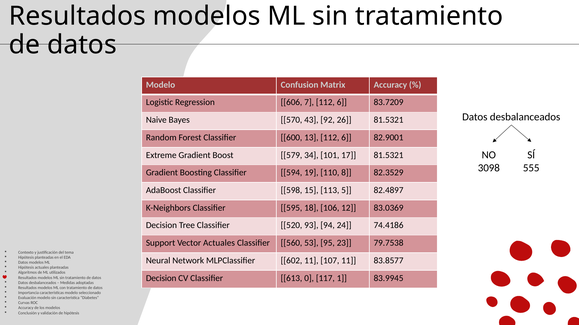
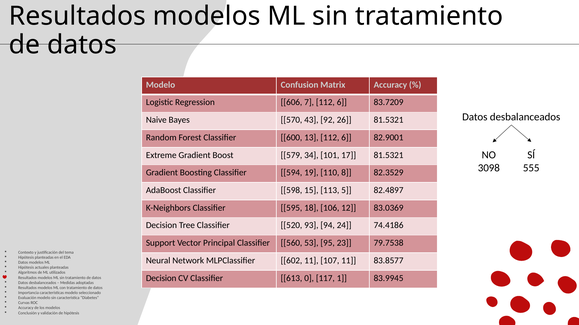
Vector Actuales: Actuales -> Principal (219, 243)
